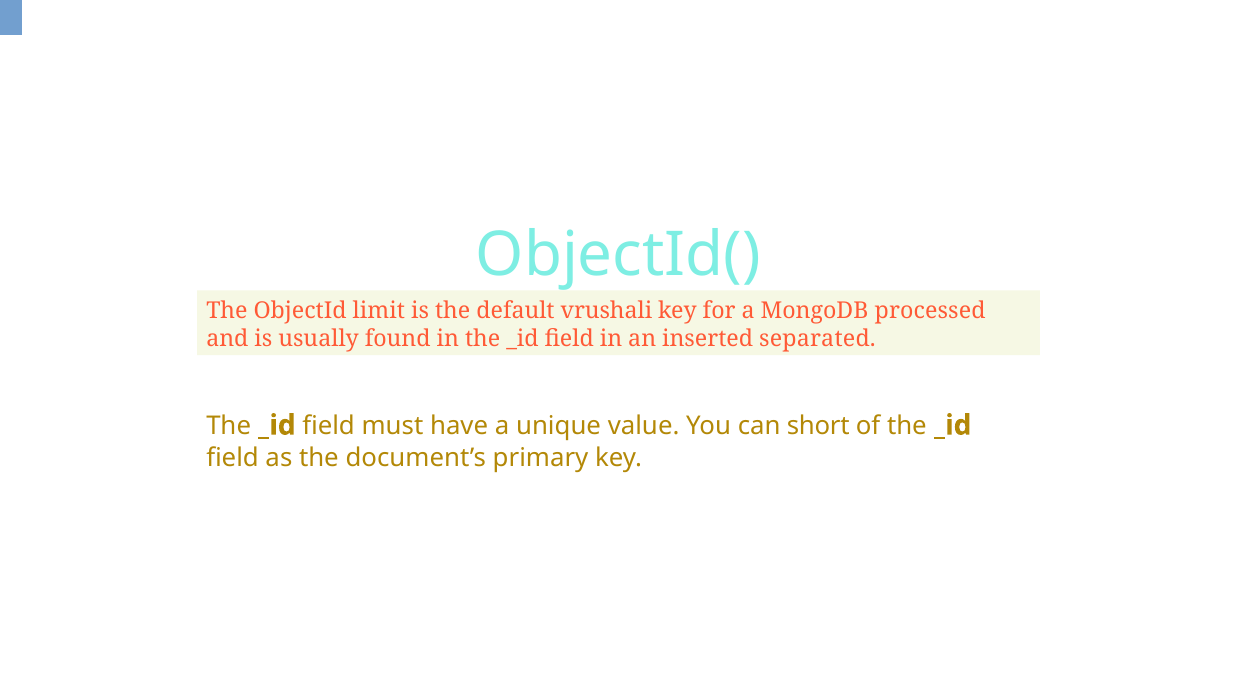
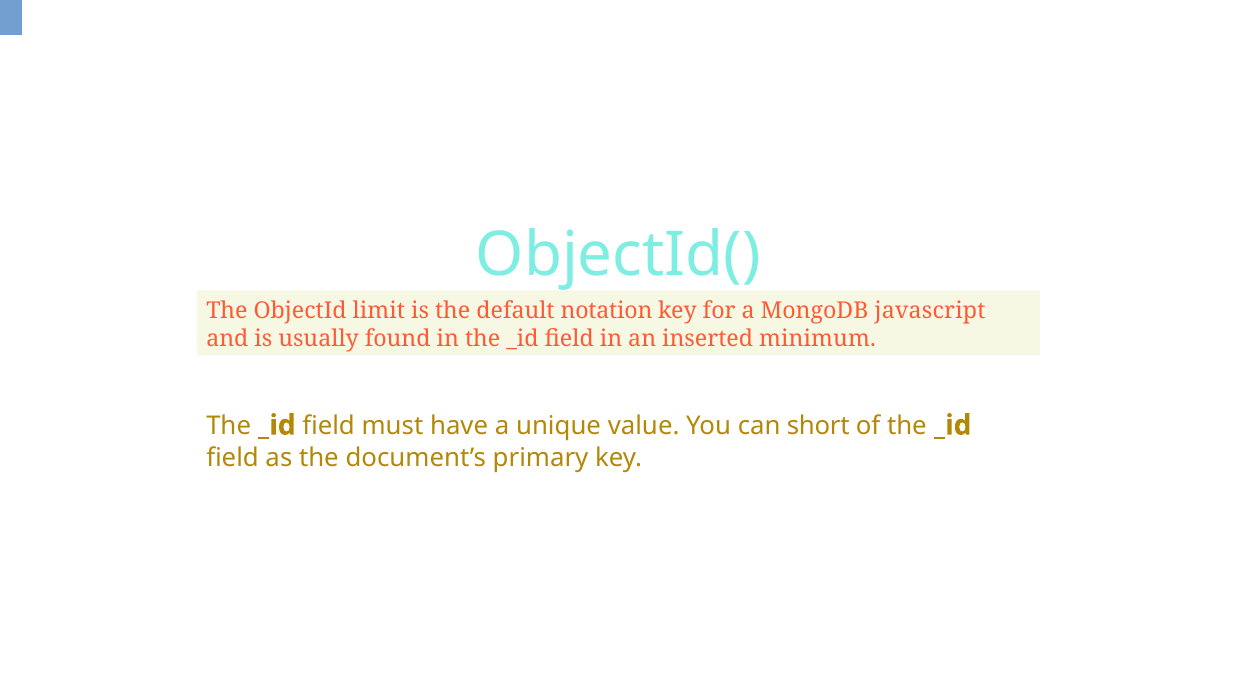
vrushali: vrushali -> notation (607, 310)
processed: processed -> javascript (930, 310)
separated: separated -> minimum (817, 338)
